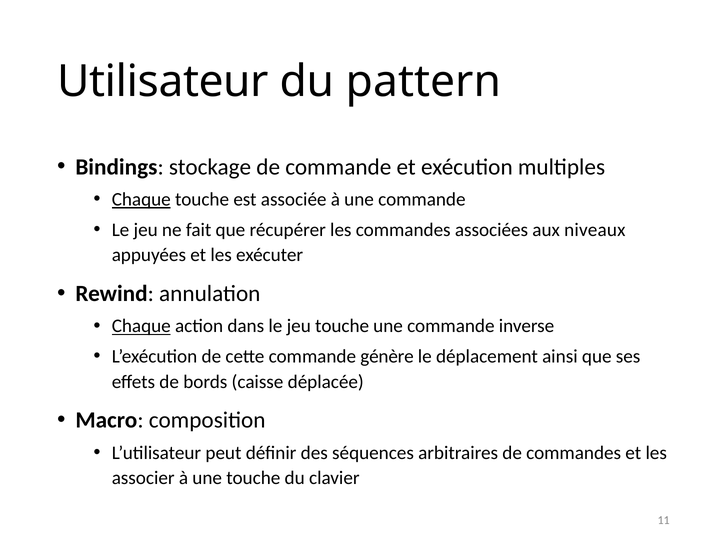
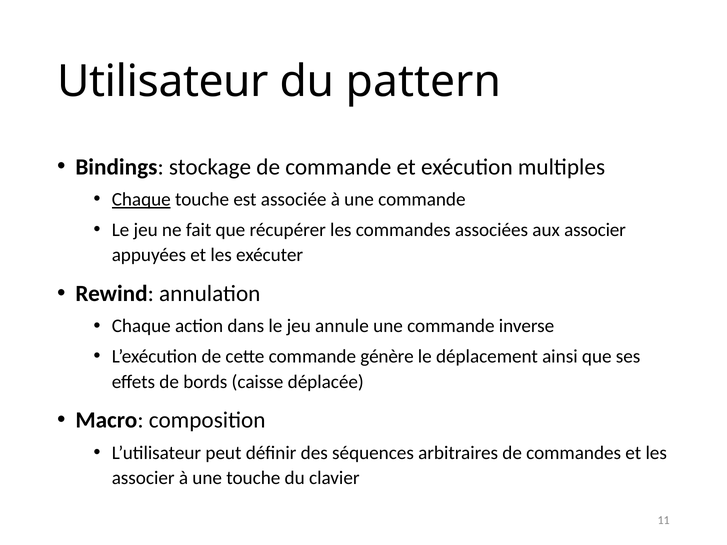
aux niveaux: niveaux -> associer (595, 230)
Chaque underline: present -> none (141, 326)
jeu touche: touche -> annule (342, 326)
